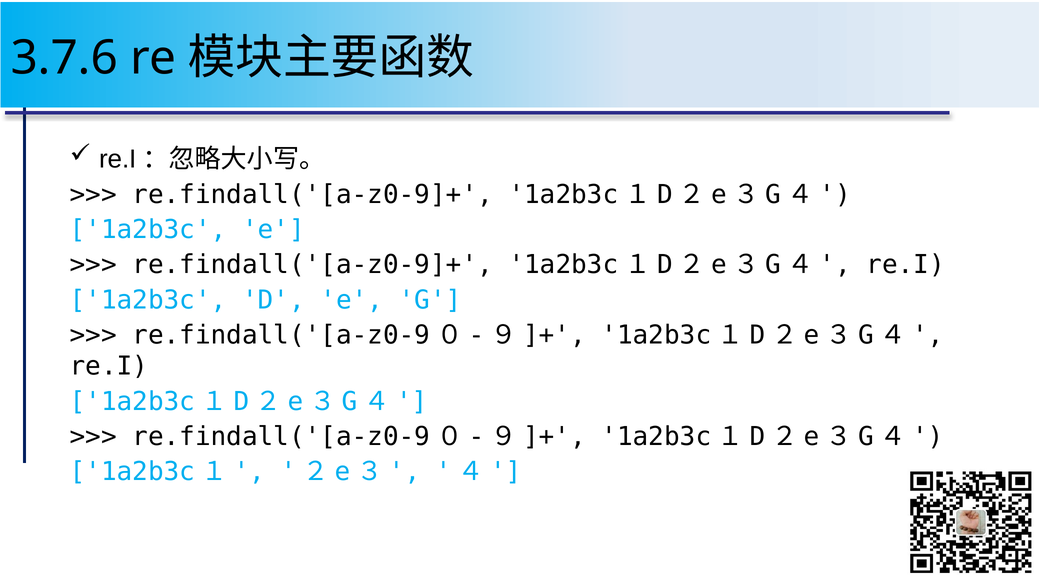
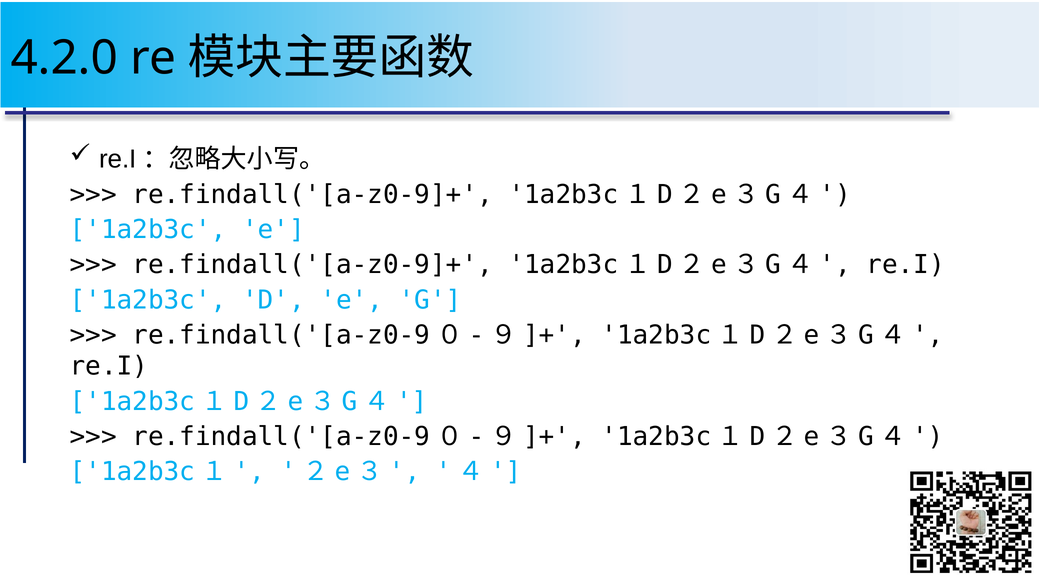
3.7.6: 3.7.6 -> 4.2.0 (64, 58)
